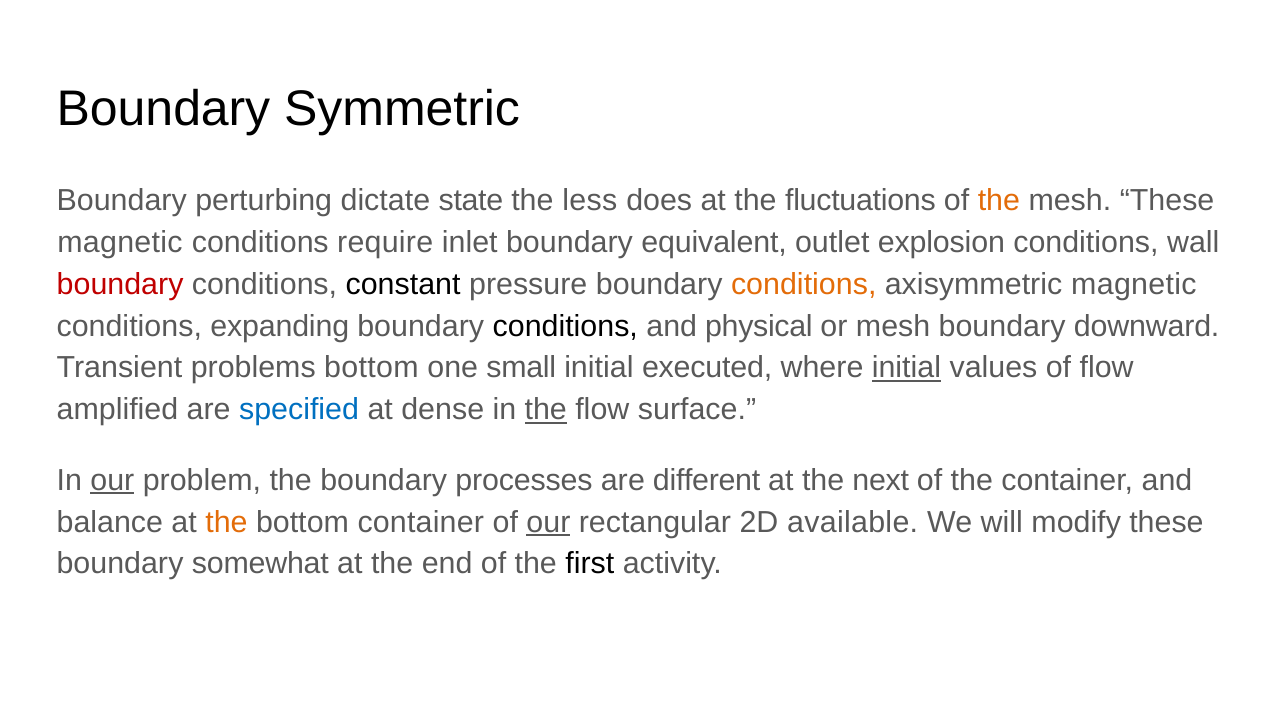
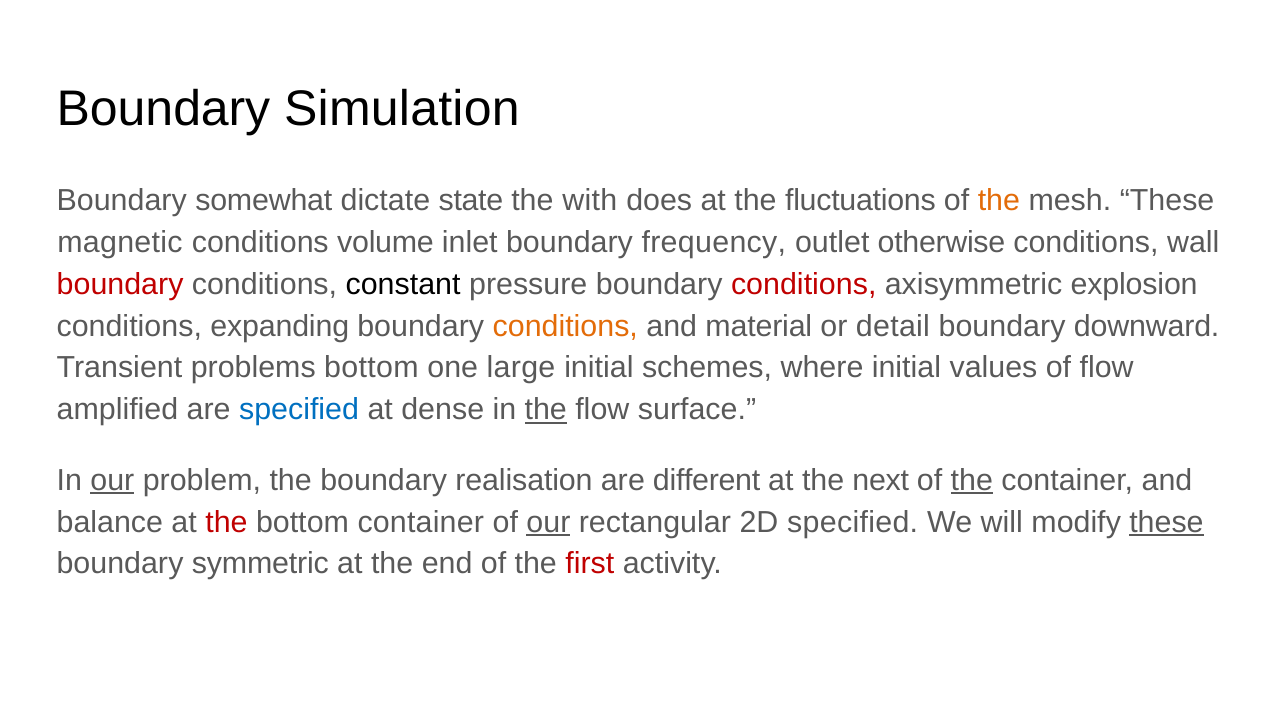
Symmetric: Symmetric -> Simulation (402, 109)
perturbing: perturbing -> somewhat (264, 201)
less: less -> with (590, 201)
require: require -> volume (385, 243)
equivalent: equivalent -> frequency (714, 243)
explosion: explosion -> otherwise (942, 243)
conditions colour: orange -> red (804, 284)
axisymmetric magnetic: magnetic -> explosion (1134, 284)
conditions colour: black -> orange (565, 326)
physical: physical -> material (759, 326)
or mesh: mesh -> detail (893, 326)
small: small -> large (521, 368)
executed: executed -> schemes (707, 368)
initial underline: present -> none (906, 368)
processes: processes -> realisation (524, 480)
the underline: none -> present (972, 480)
the colour: orange -> red (226, 522)
2D available: available -> specified (853, 522)
these underline: none -> present (1166, 522)
somewhat: somewhat -> symmetric (260, 564)
first colour: black -> red (590, 564)
